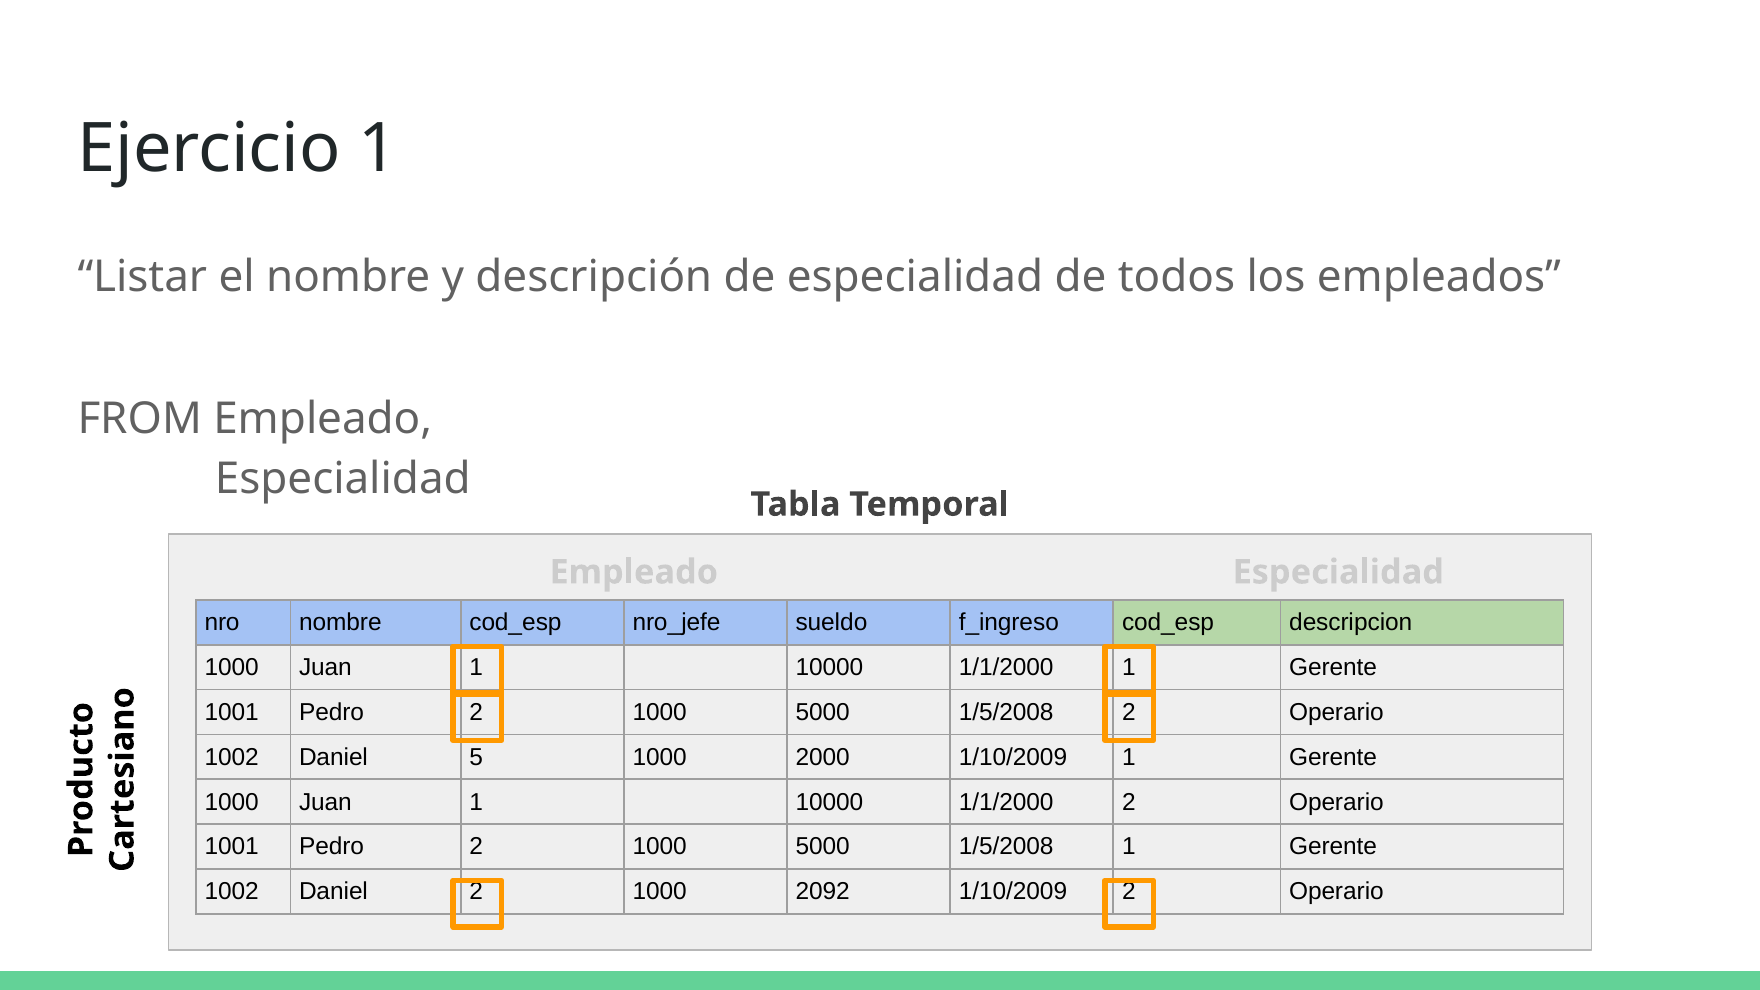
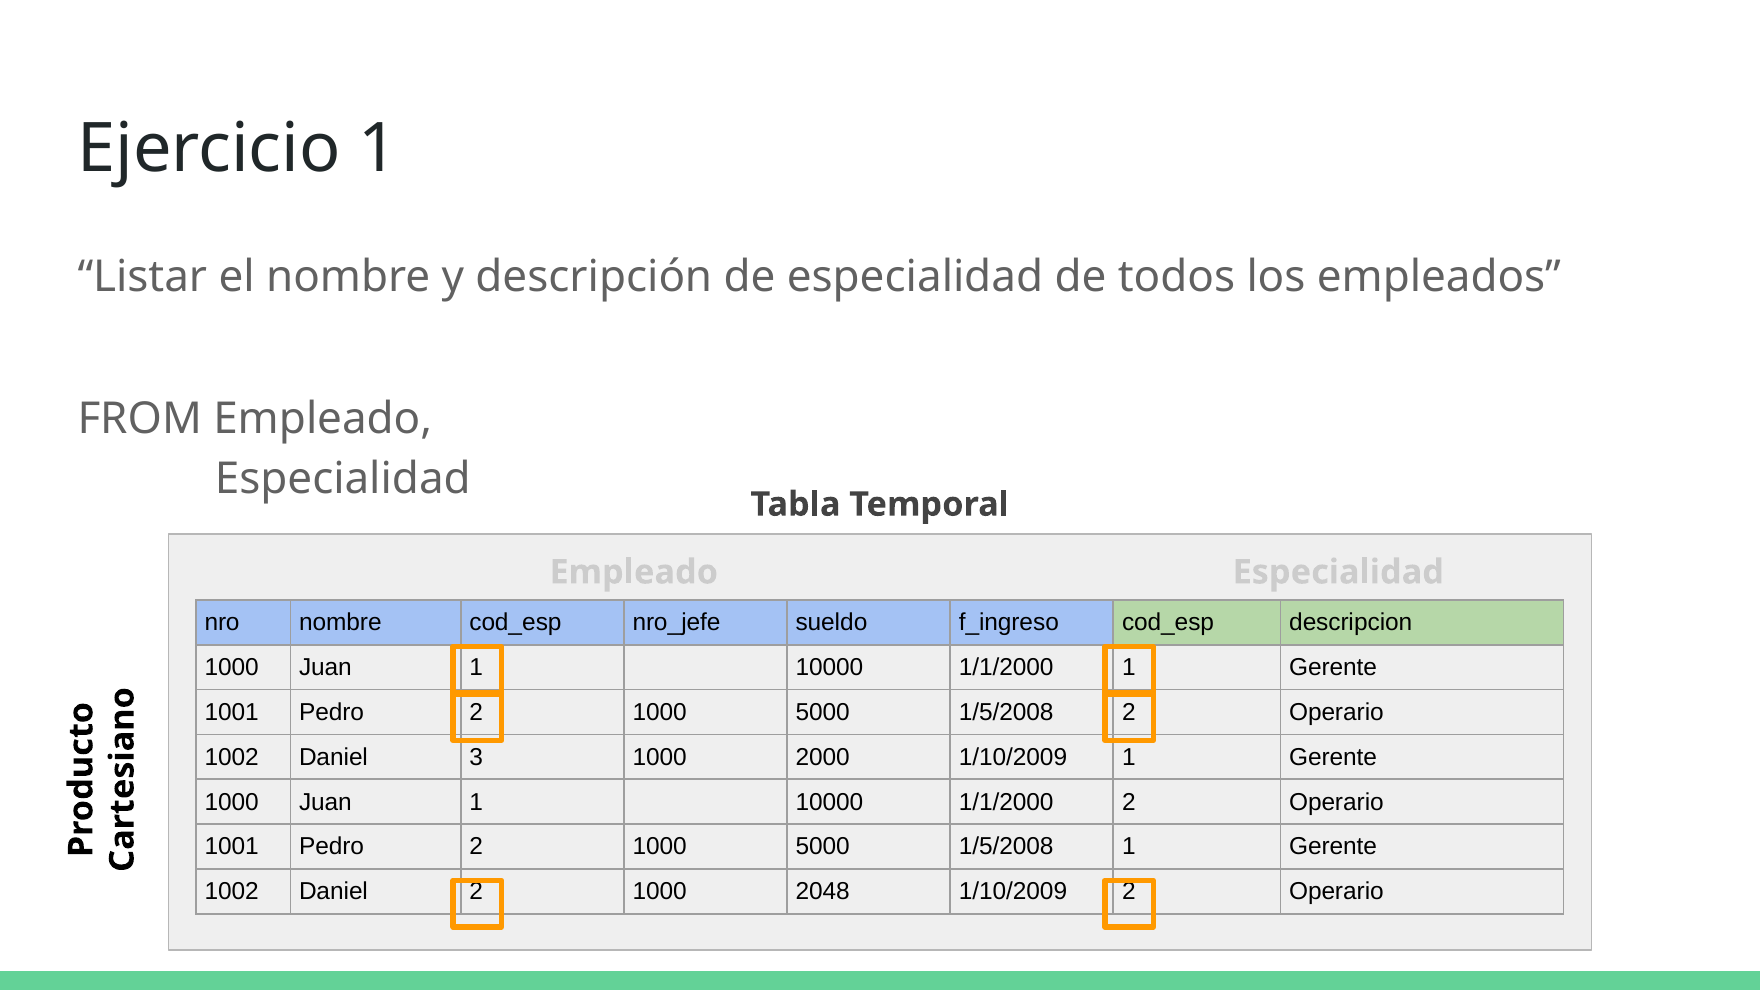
5: 5 -> 3 (476, 757)
2092: 2092 -> 2048 (823, 892)
